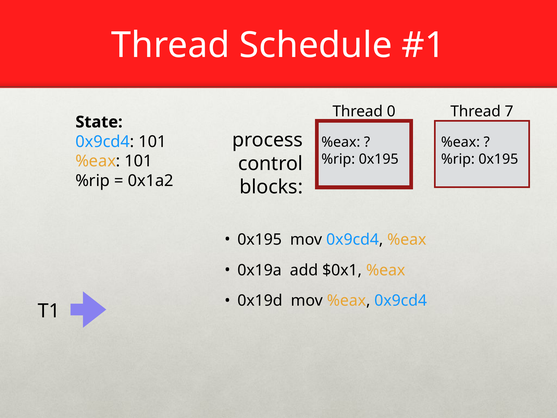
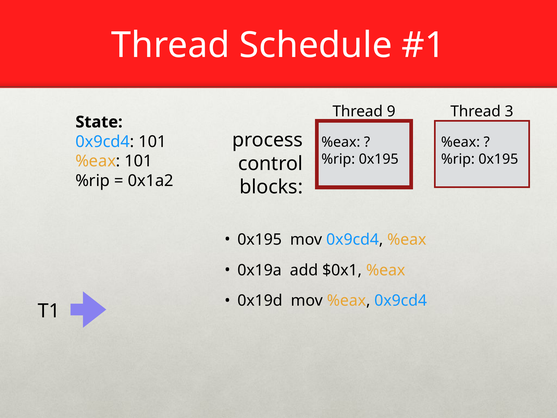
0: 0 -> 9 (391, 111)
7: 7 -> 3 (509, 111)
